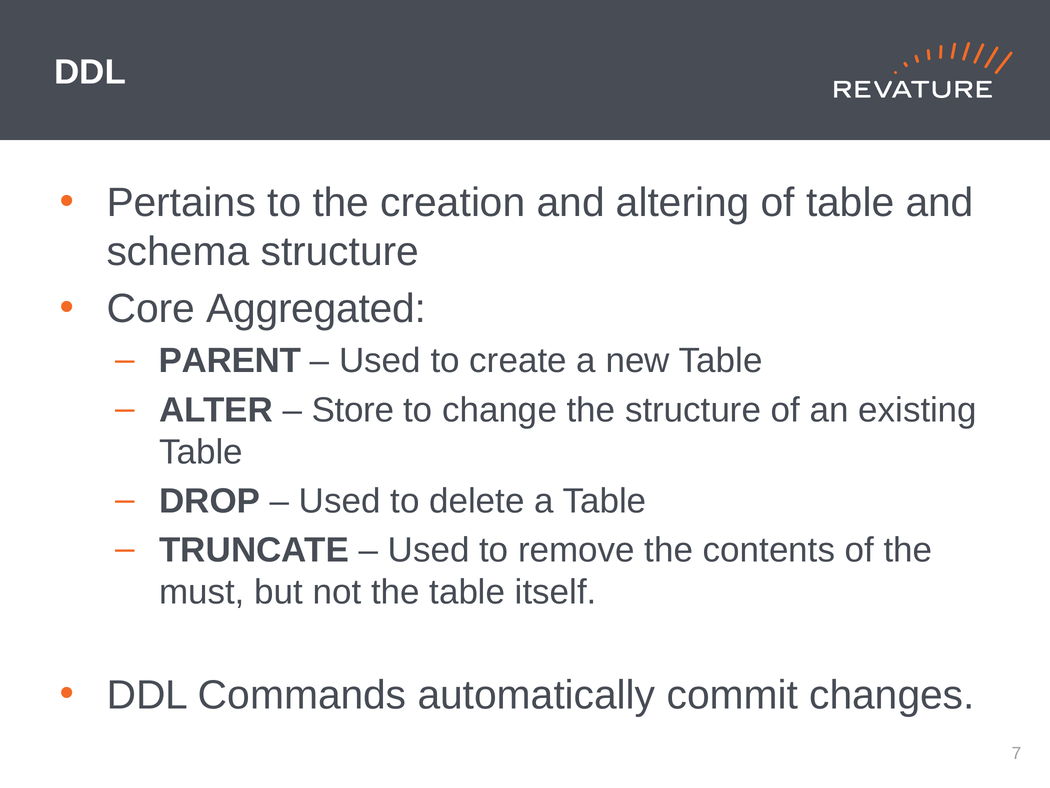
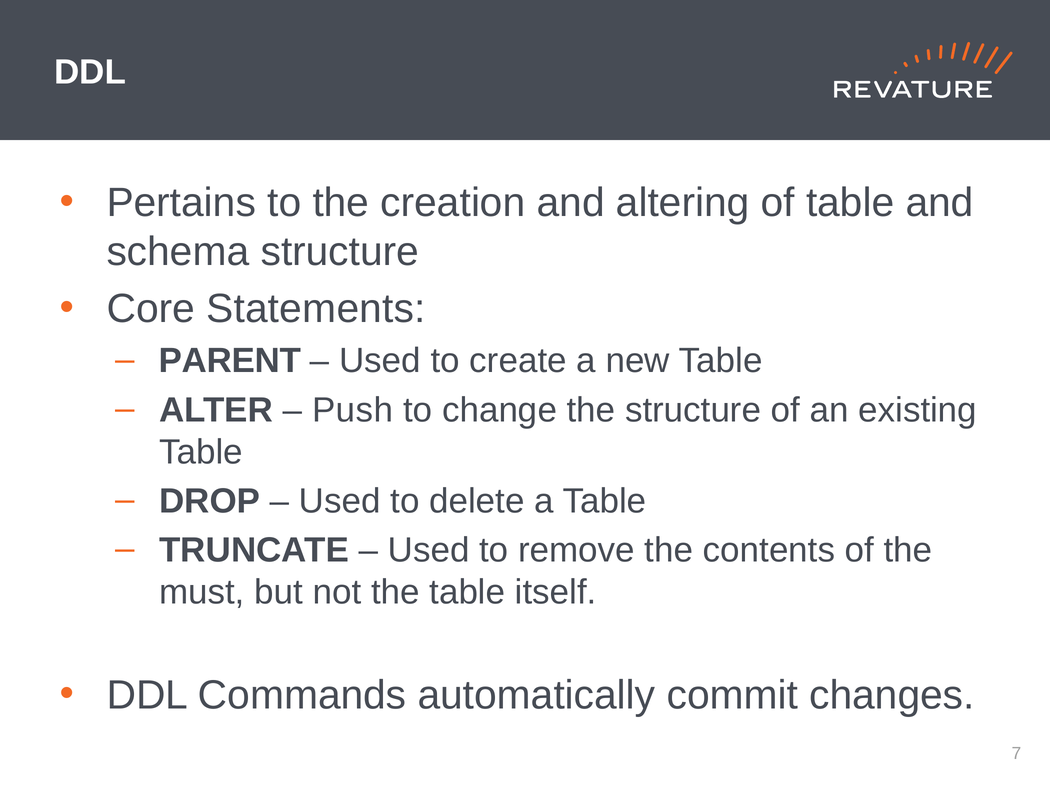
Aggregated: Aggregated -> Statements (316, 309)
Store: Store -> Push (353, 410)
